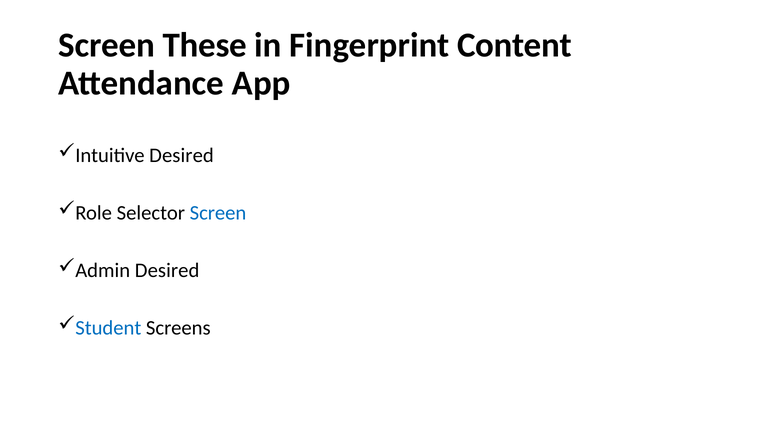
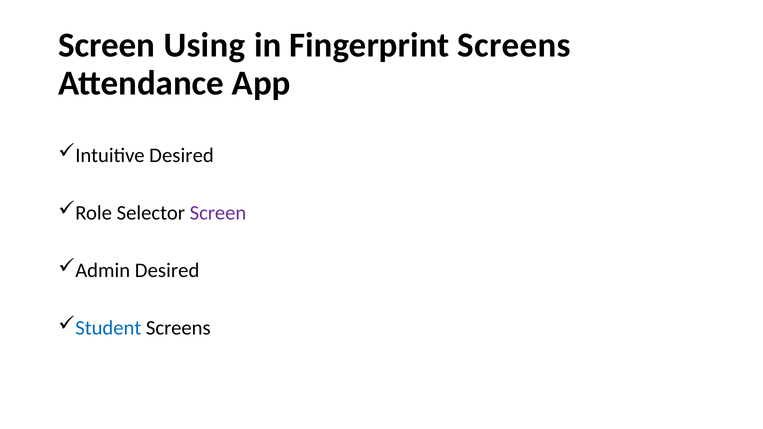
These: These -> Using (205, 45)
Fingerprint Content: Content -> Screens (514, 45)
Screen colour: blue -> purple (218, 213)
